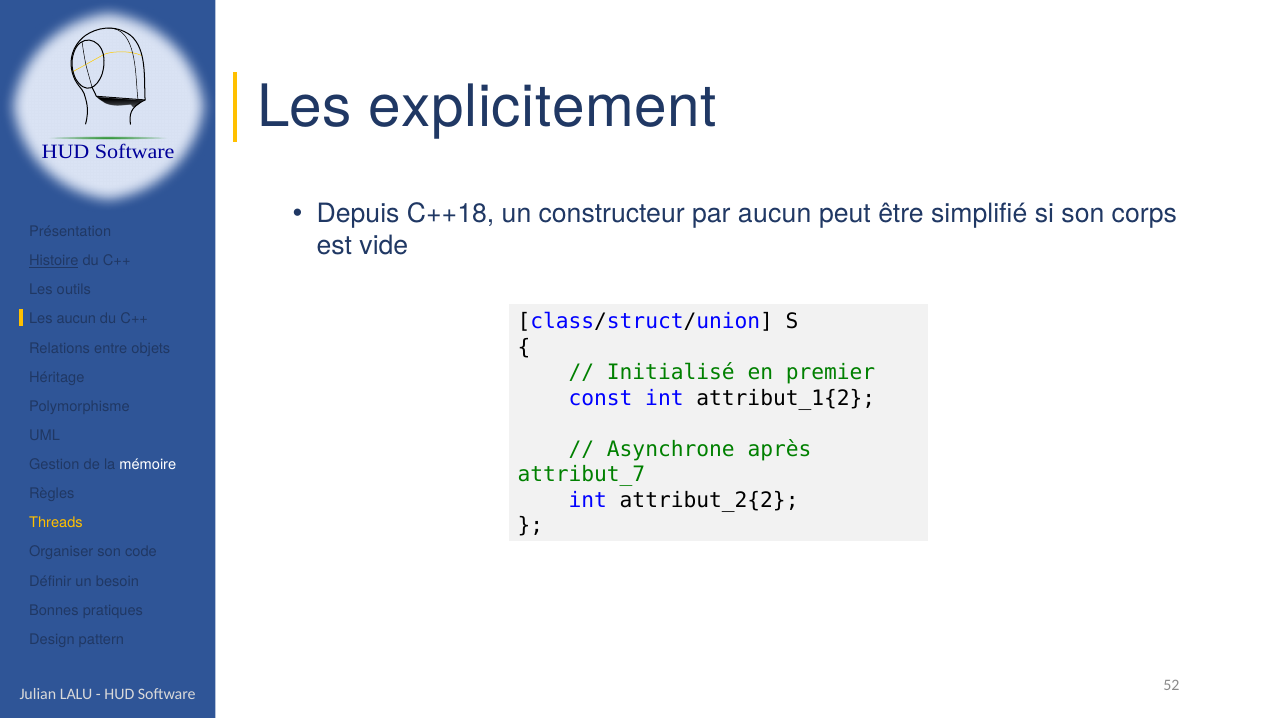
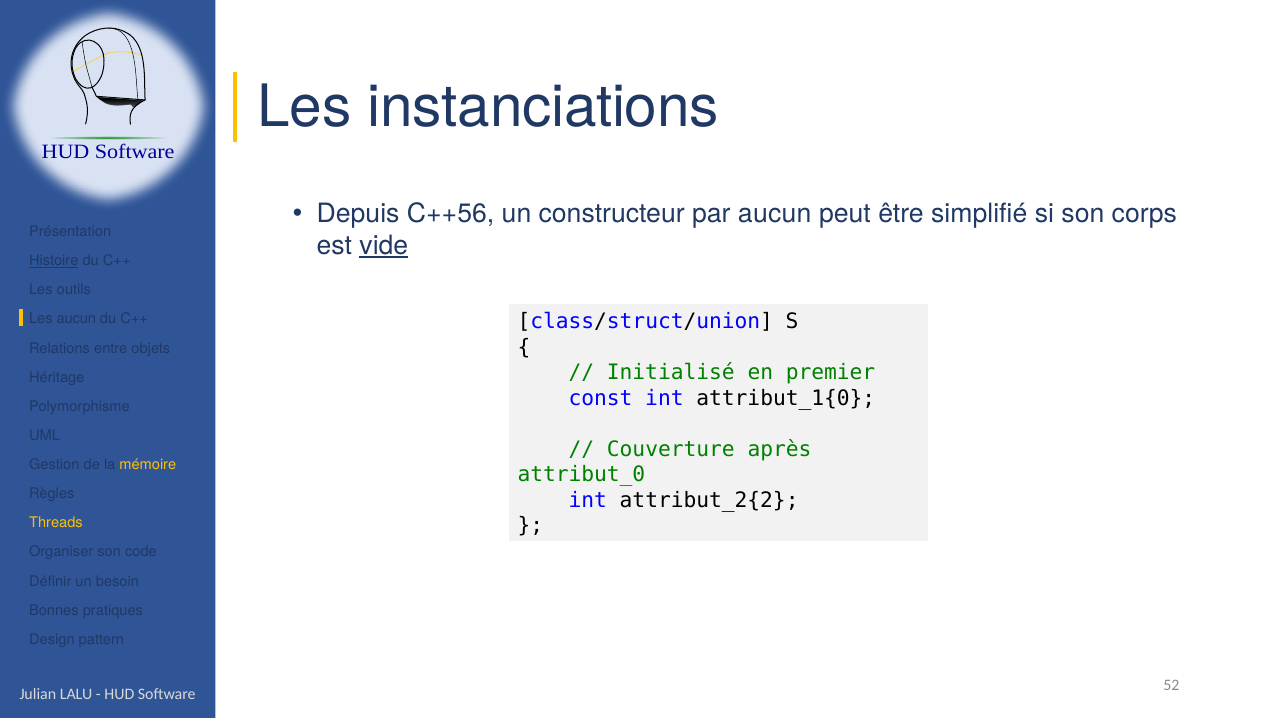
explicitement: explicitement -> instanciations (543, 107)
C++18: C++18 -> C++56 (451, 214)
vide underline: none -> present (384, 246)
attribut_1{2: attribut_1{2 -> attribut_1{0 (786, 398)
Asynchrone: Asynchrone -> Couverture (671, 450)
mémoire colour: white -> yellow (148, 465)
attribut_7: attribut_7 -> attribut_0 (581, 475)
